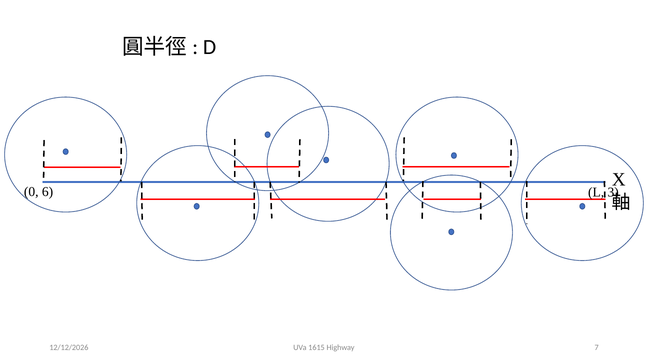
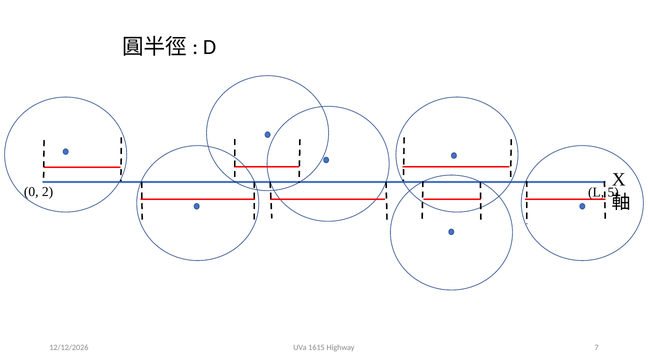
6: 6 -> 2 (48, 192)
3: 3 -> 5 (613, 193)
